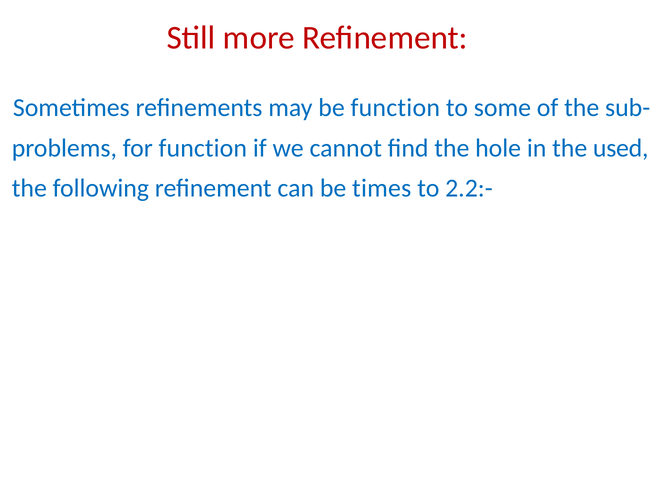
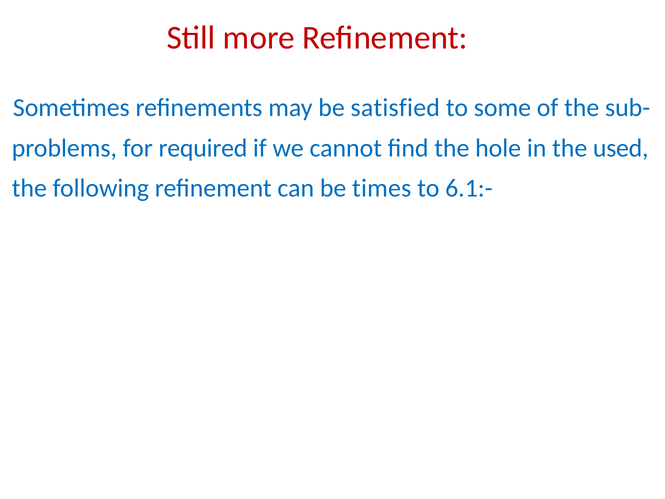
be function: function -> satisfied (395, 108)
for function: function -> required (203, 148)
2.2:-: 2.2:- -> 6.1:- (469, 188)
